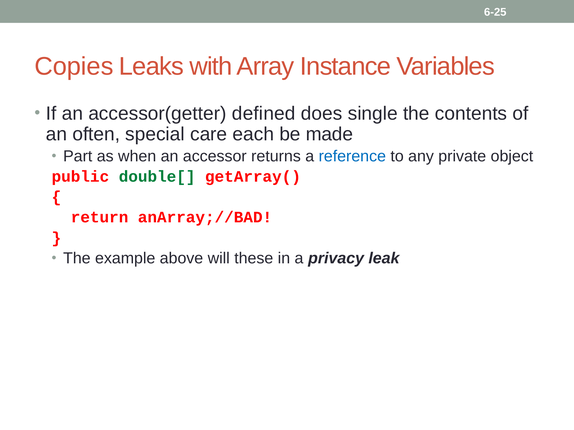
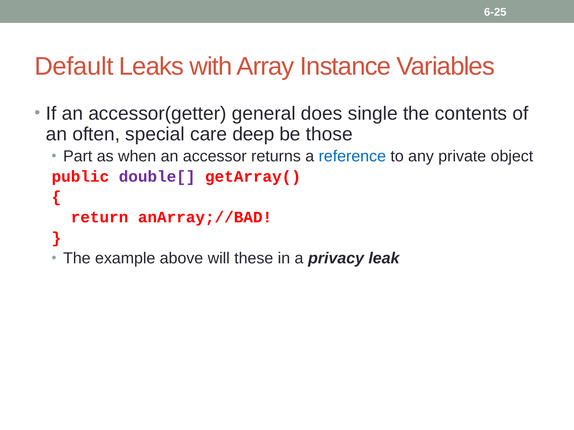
Copies: Copies -> Default (74, 66)
defined: defined -> general (264, 114)
each: each -> deep (253, 134)
made: made -> those (329, 134)
double[ colour: green -> purple (157, 177)
